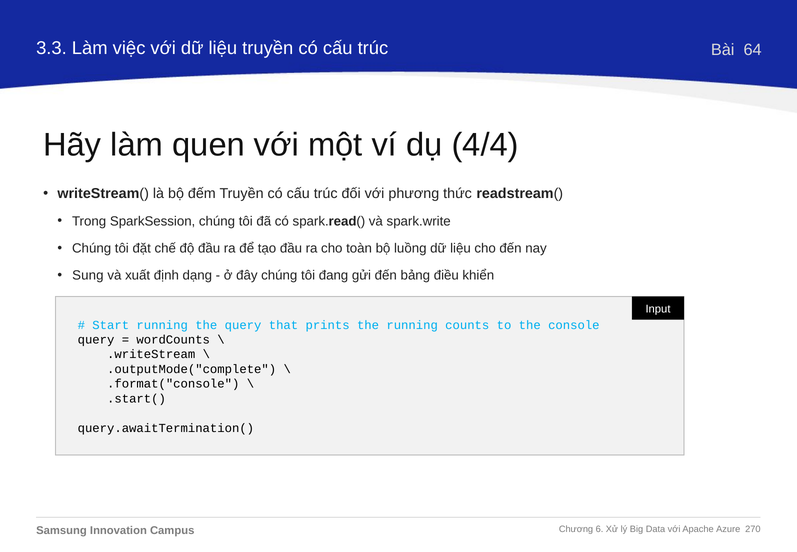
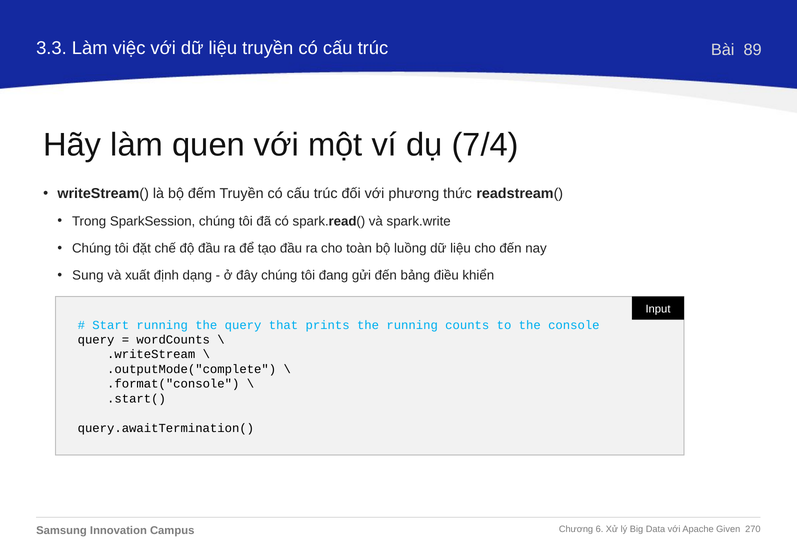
64: 64 -> 89 (753, 50)
4/4: 4/4 -> 7/4 (485, 145)
Azure: Azure -> Given (728, 529)
